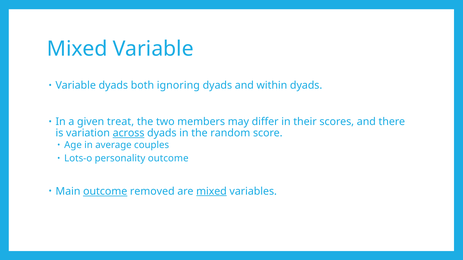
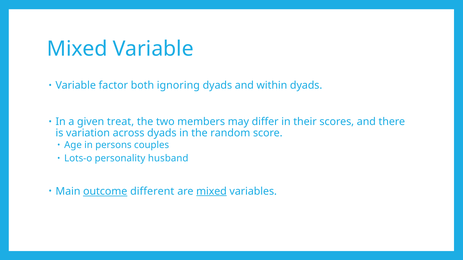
Variable dyads: dyads -> factor (113, 86)
across underline: present -> none (129, 133)
average: average -> persons (113, 145)
personality outcome: outcome -> husband (168, 159)
removed: removed -> different (152, 192)
